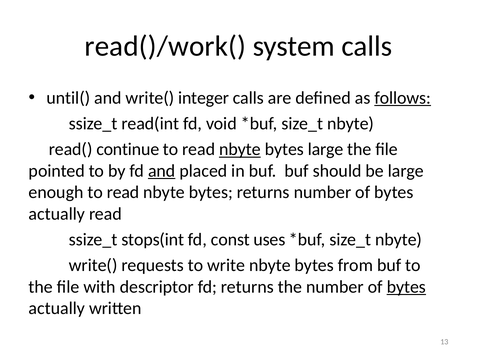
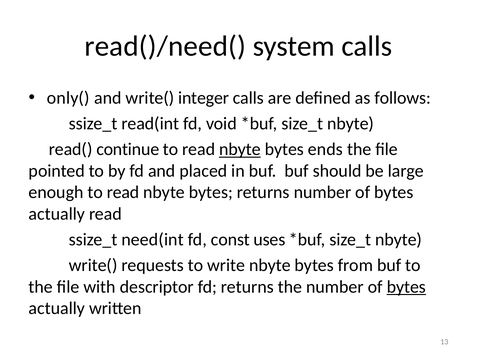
read()/work(: read()/work( -> read()/need( (165, 46)
until(: until( -> only( (68, 98)
follows underline: present -> none (403, 98)
bytes large: large -> ends (325, 149)
and underline: present -> none (162, 171)
stops(int: stops(int -> need(int (153, 239)
